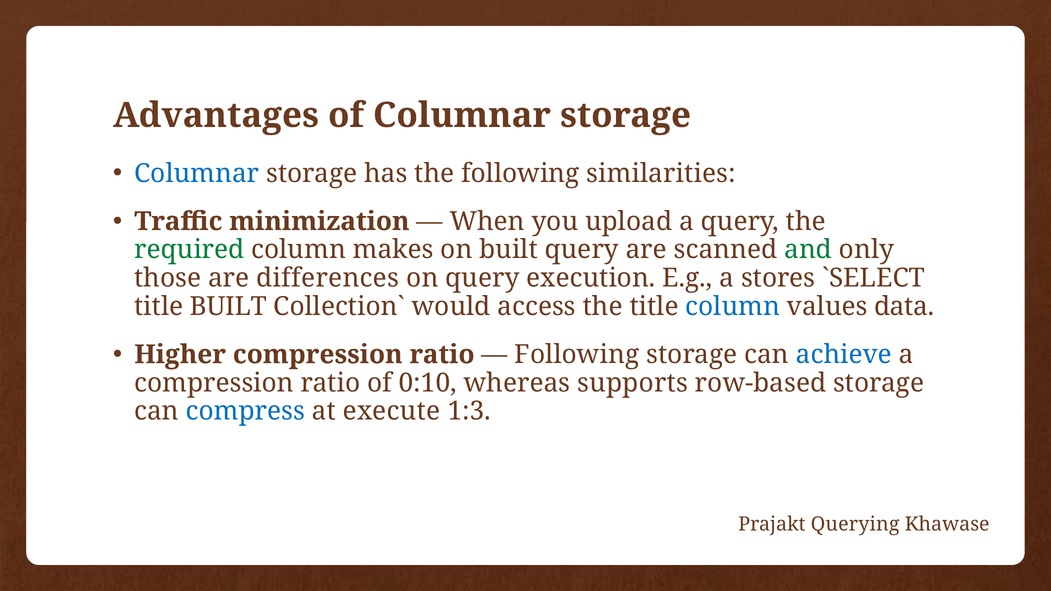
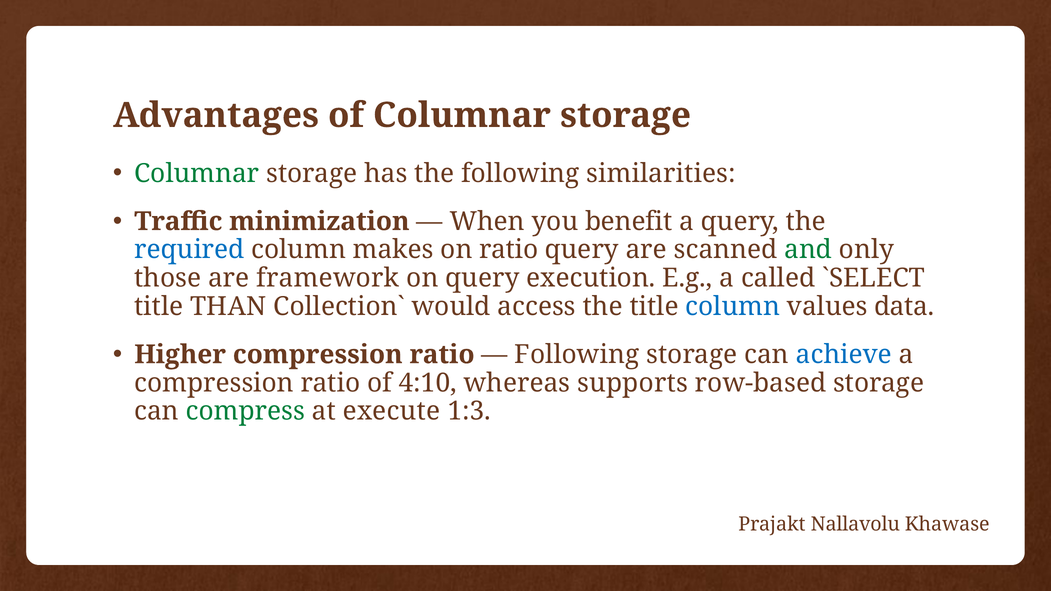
Columnar colour: blue -> green (197, 173)
upload: upload -> benefit (629, 222)
required colour: green -> blue (189, 250)
on built: built -> ratio (509, 250)
differences: differences -> framework (328, 278)
stores: stores -> called (778, 278)
title BUILT: BUILT -> THAN (228, 307)
0:10: 0:10 -> 4:10 (428, 383)
compress colour: blue -> green (245, 412)
Querying: Querying -> Nallavolu (855, 525)
